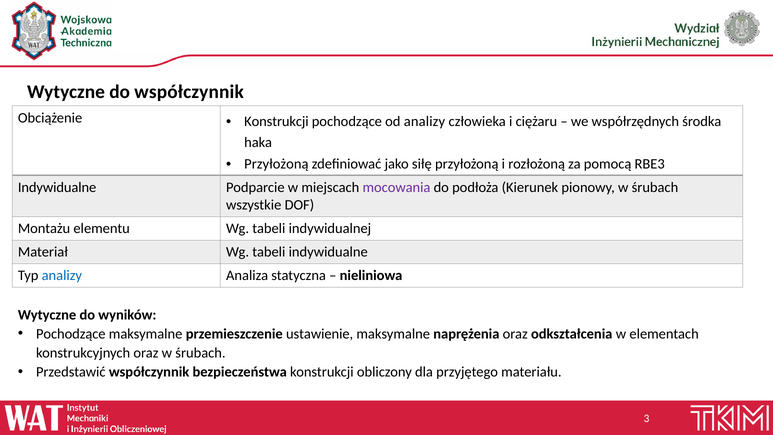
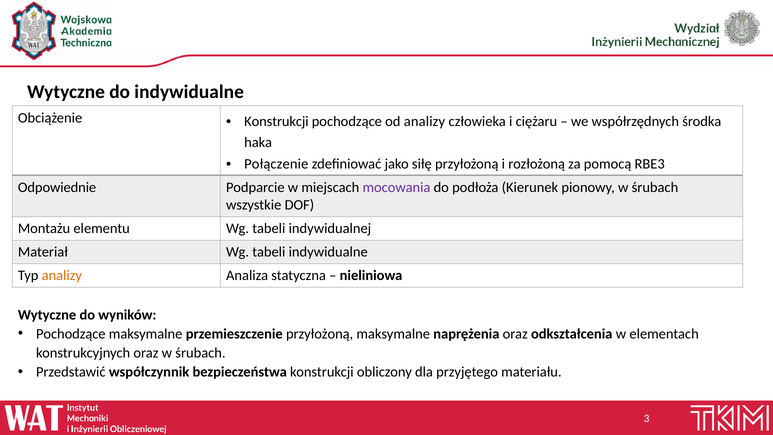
do współczynnik: współczynnik -> indywidualne (189, 92)
Przyłożoną: Przyłożoną -> Połączenie (276, 164)
Indywidualne: Indywidualne -> Odpowiednie (57, 187)
analizy colour: blue -> orange (62, 275)
przemieszczenie ustawienie: ustawienie -> przyłożoną (320, 334)
